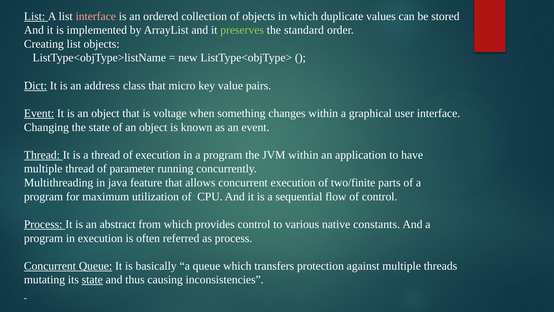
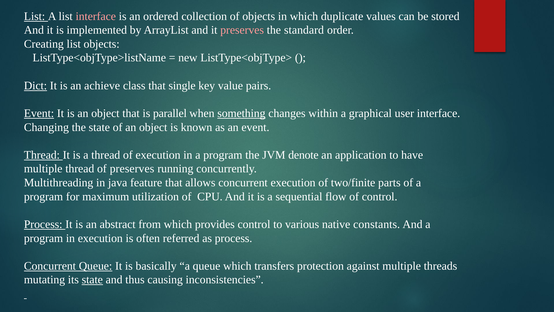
preserves colour: light green -> pink (242, 30)
address: address -> achieve (102, 85)
micro: micro -> single (182, 85)
voltage: voltage -> parallel (170, 113)
something underline: none -> present (241, 113)
JVM within: within -> denote (303, 155)
of parameter: parameter -> preserves (132, 169)
